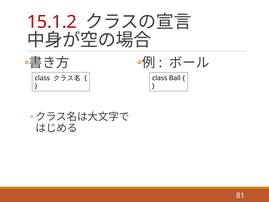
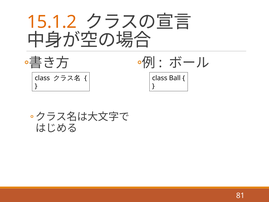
15.1.2 colour: red -> orange (52, 22)
